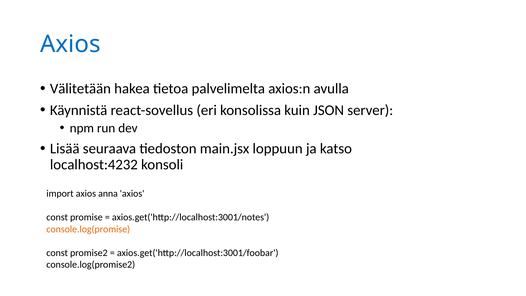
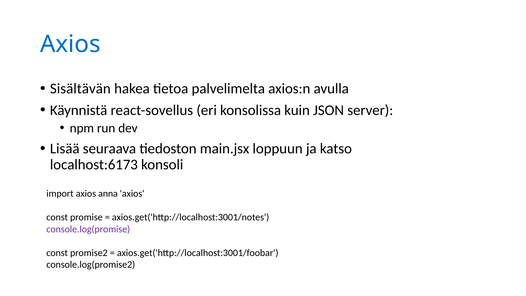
Välitetään: Välitetään -> Sisältävän (80, 89)
localhost:4232: localhost:4232 -> localhost:6173 (94, 165)
console.log(promise colour: orange -> purple (88, 229)
